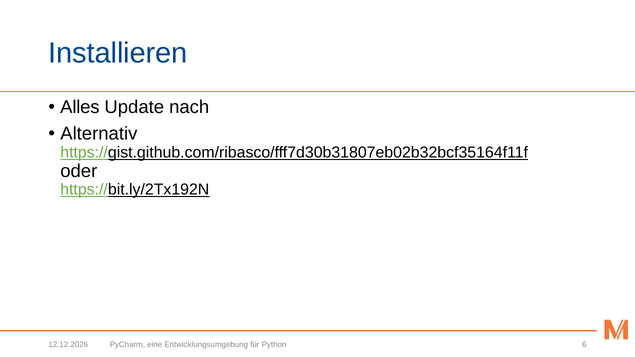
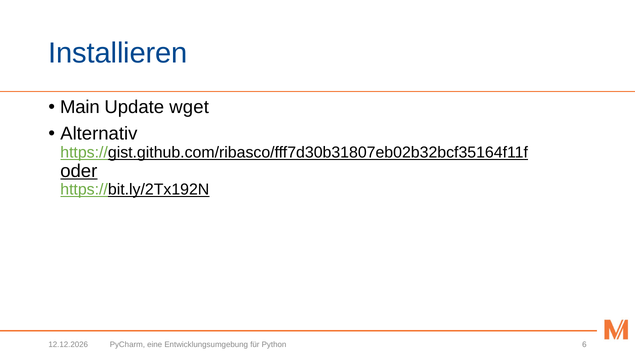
Alles: Alles -> Main (80, 107)
nach: nach -> wget (189, 107)
oder underline: none -> present (79, 171)
